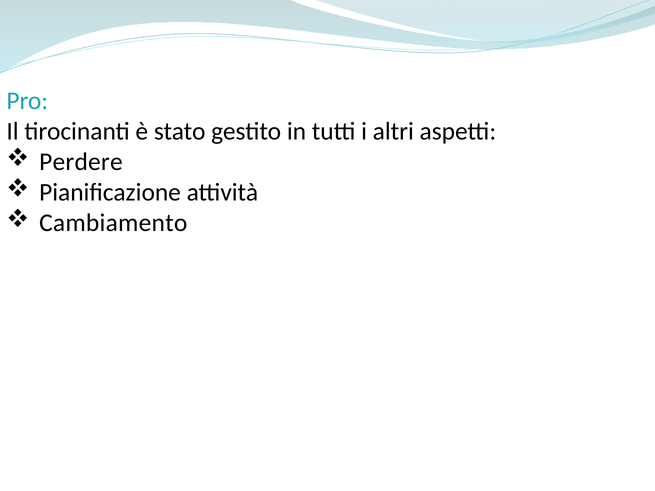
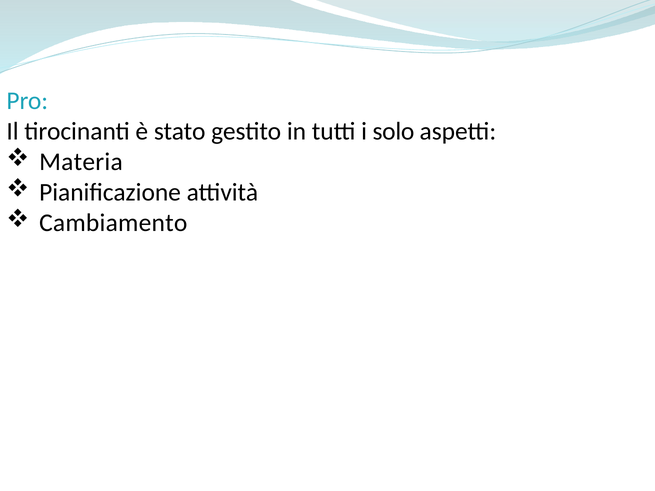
altri: altri -> solo (393, 131)
Perdere: Perdere -> Materia (81, 162)
